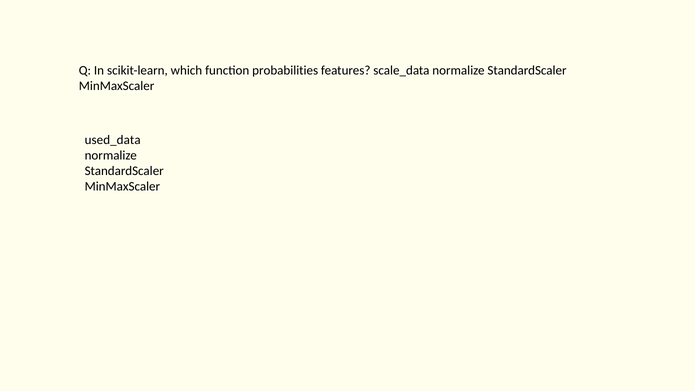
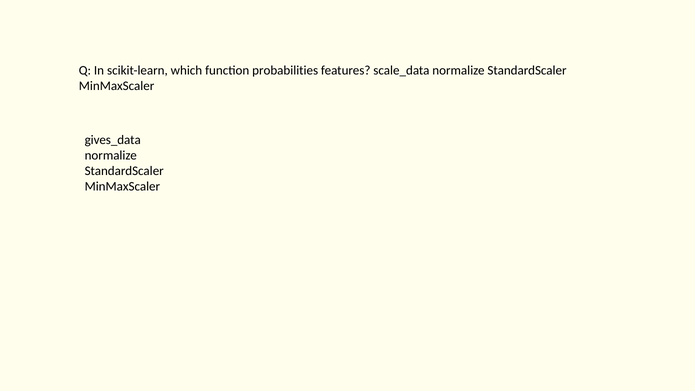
used_data: used_data -> gives_data (113, 140)
